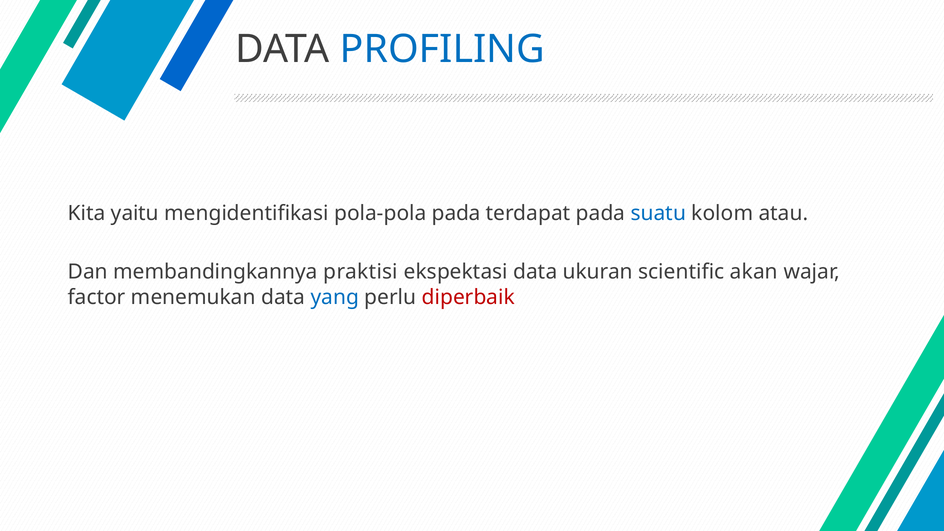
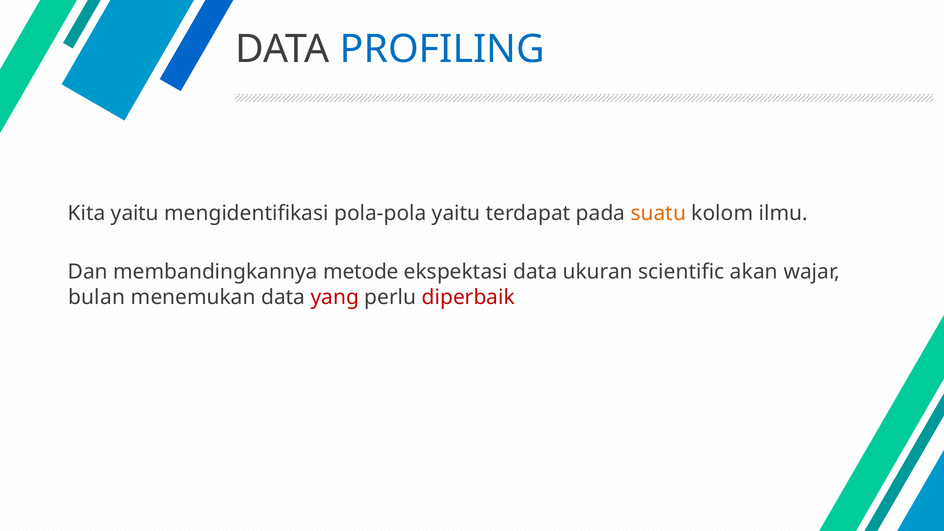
pola-pola pada: pada -> yaitu (456, 213)
suatu colour: blue -> orange (658, 213)
atau: atau -> ilmu (783, 213)
praktisi: praktisi -> metode (361, 272)
factor: factor -> bulan (97, 297)
yang colour: blue -> red (335, 297)
